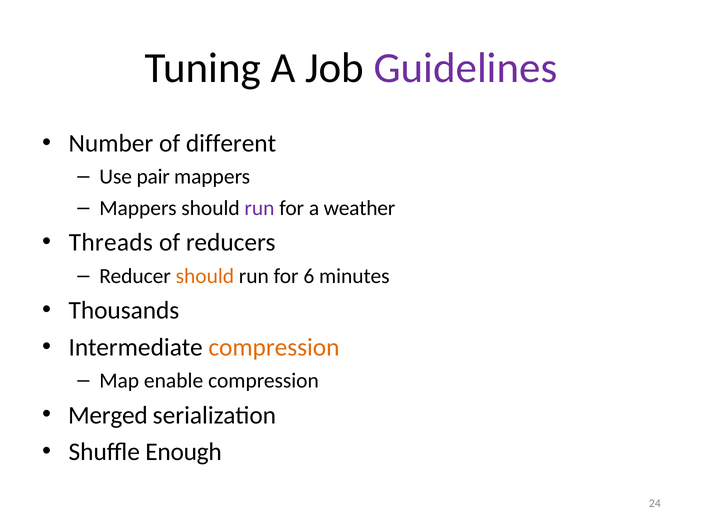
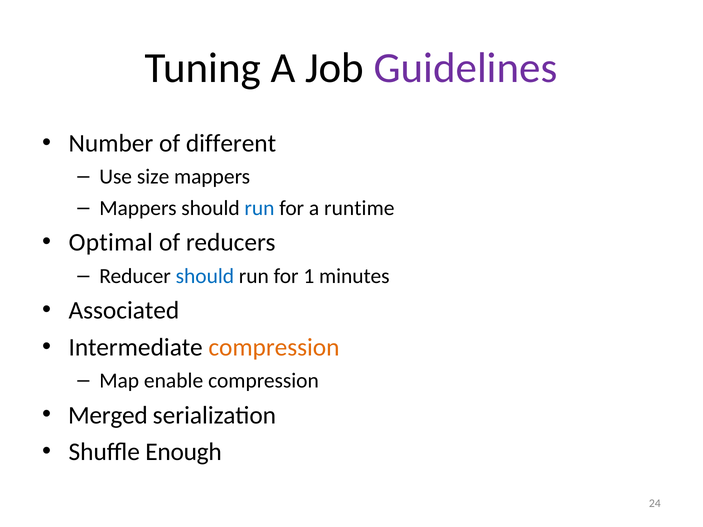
pair: pair -> size (153, 177)
run colour: purple -> blue (259, 208)
weather: weather -> runtime (359, 208)
Threads: Threads -> Optimal (111, 243)
should colour: orange -> blue (205, 276)
6: 6 -> 1 (309, 276)
Thousands: Thousands -> Associated (124, 311)
